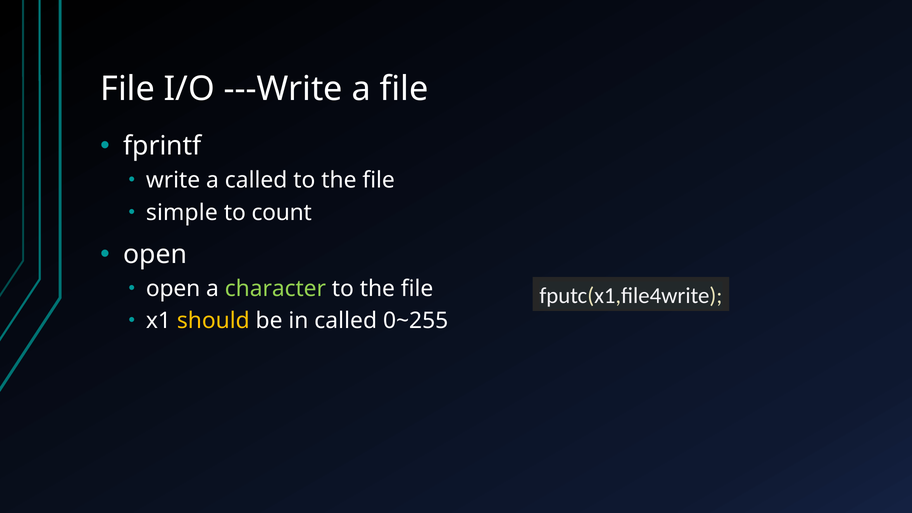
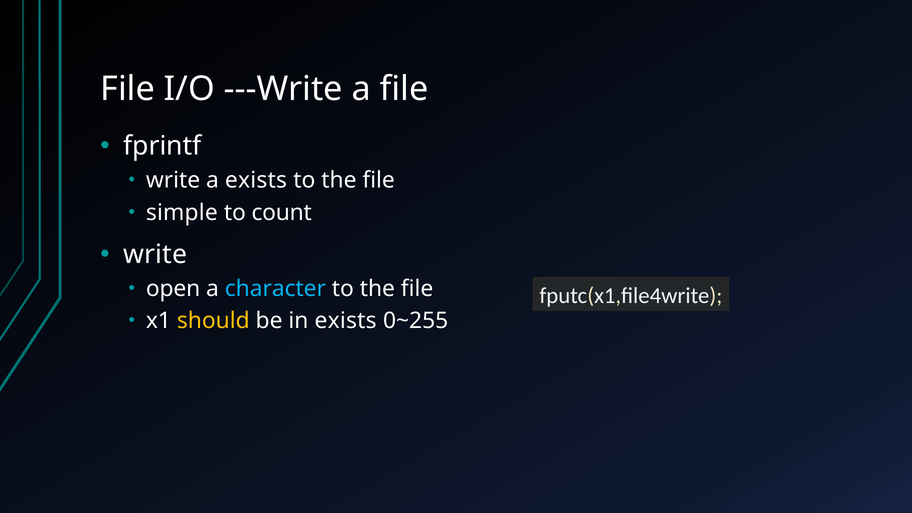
a called: called -> exists (256, 180)
open: open -> write (155, 254)
character colour: light green -> light blue (275, 289)
in called: called -> exists (346, 321)
